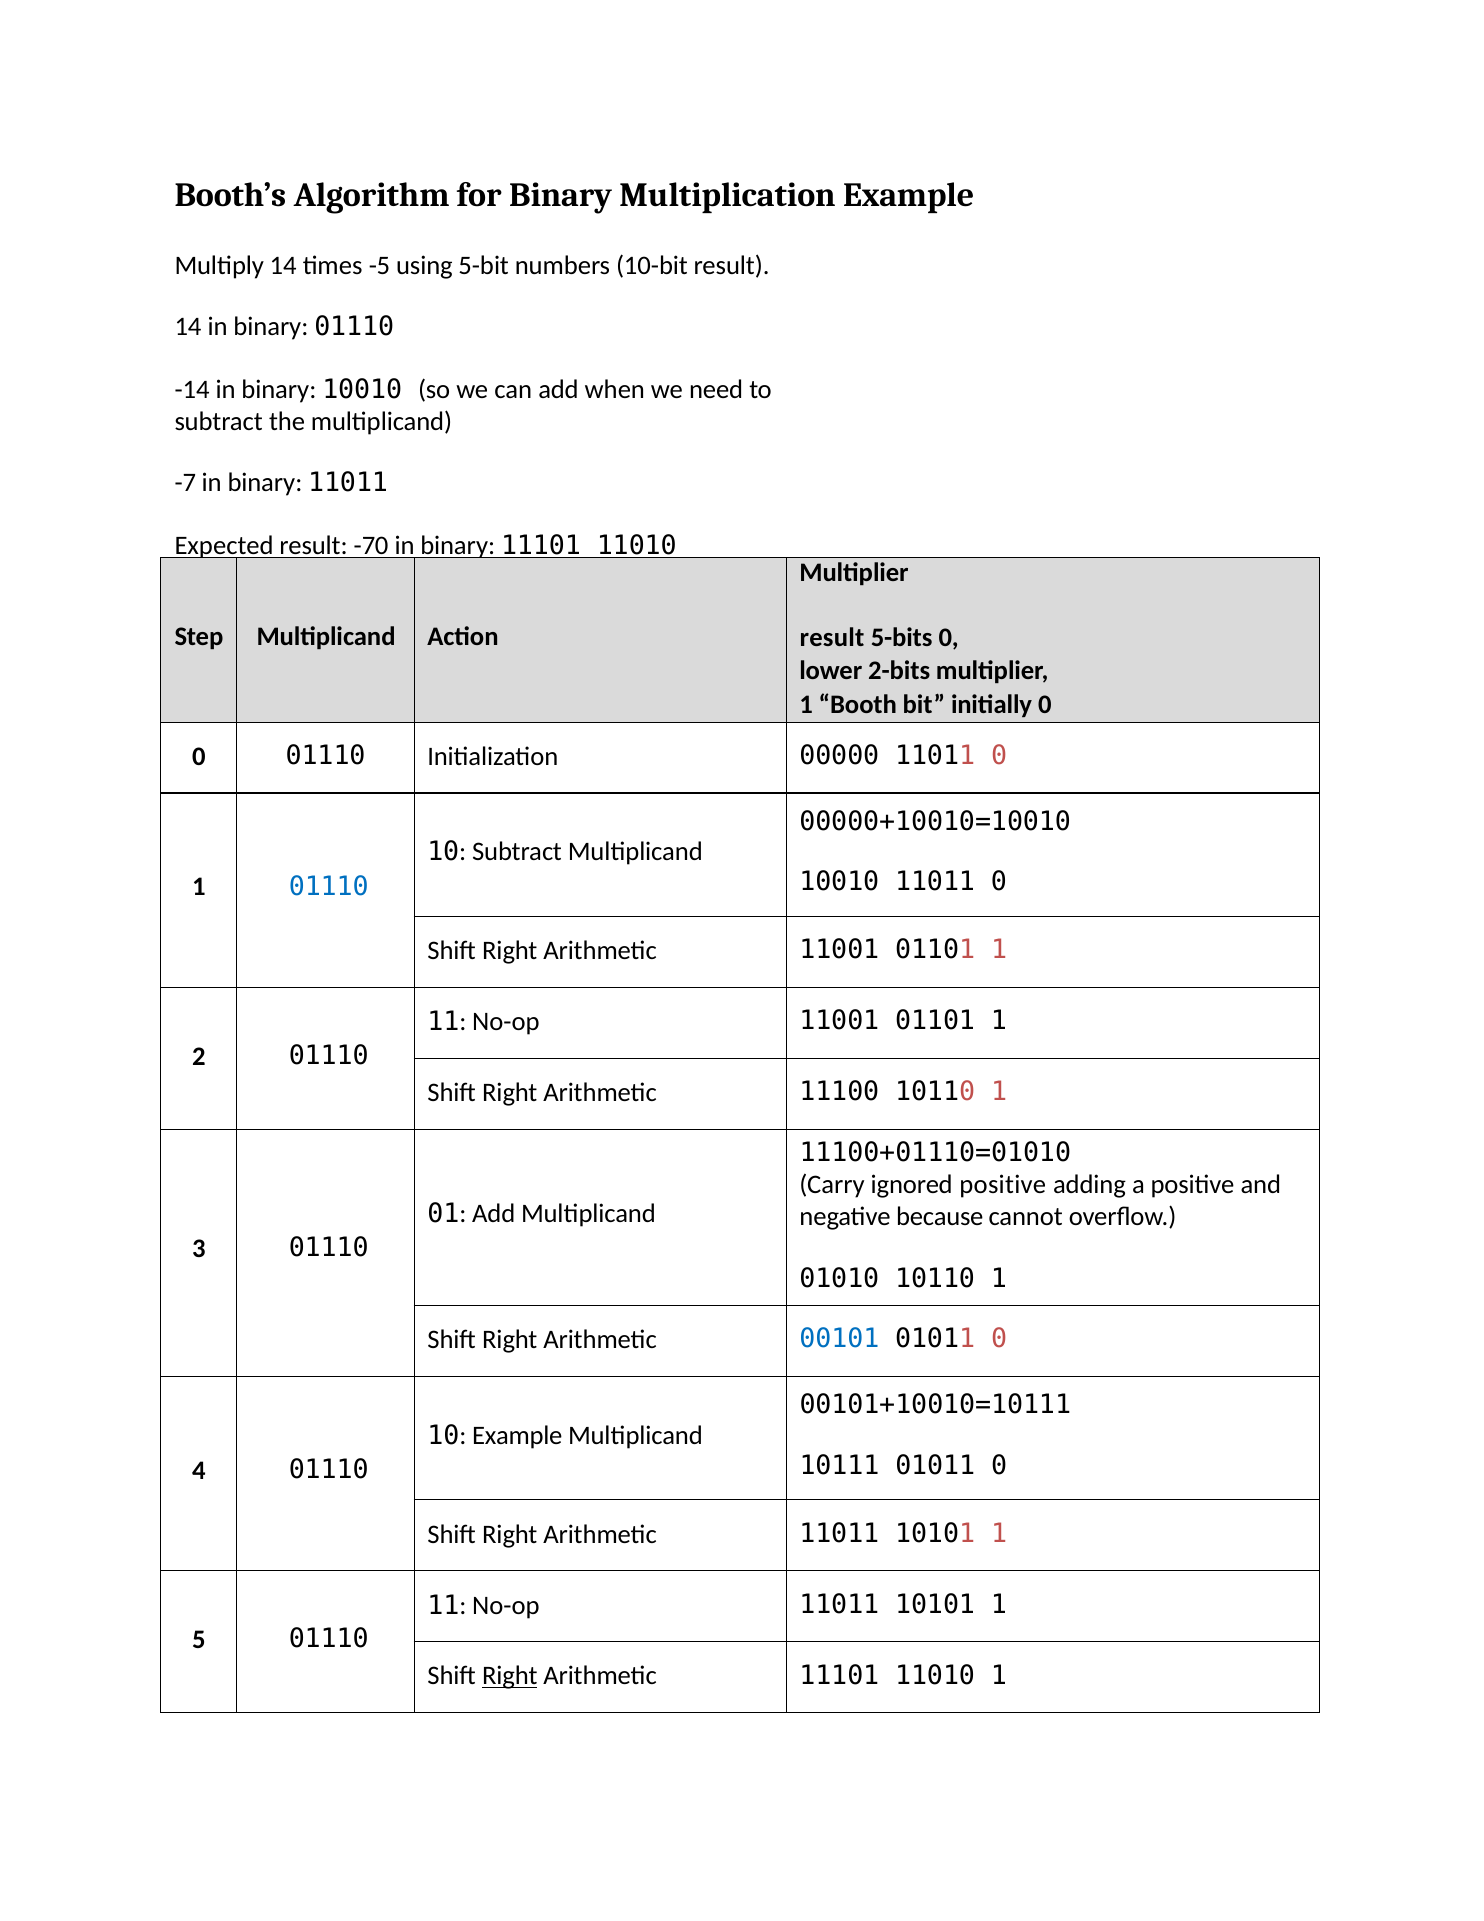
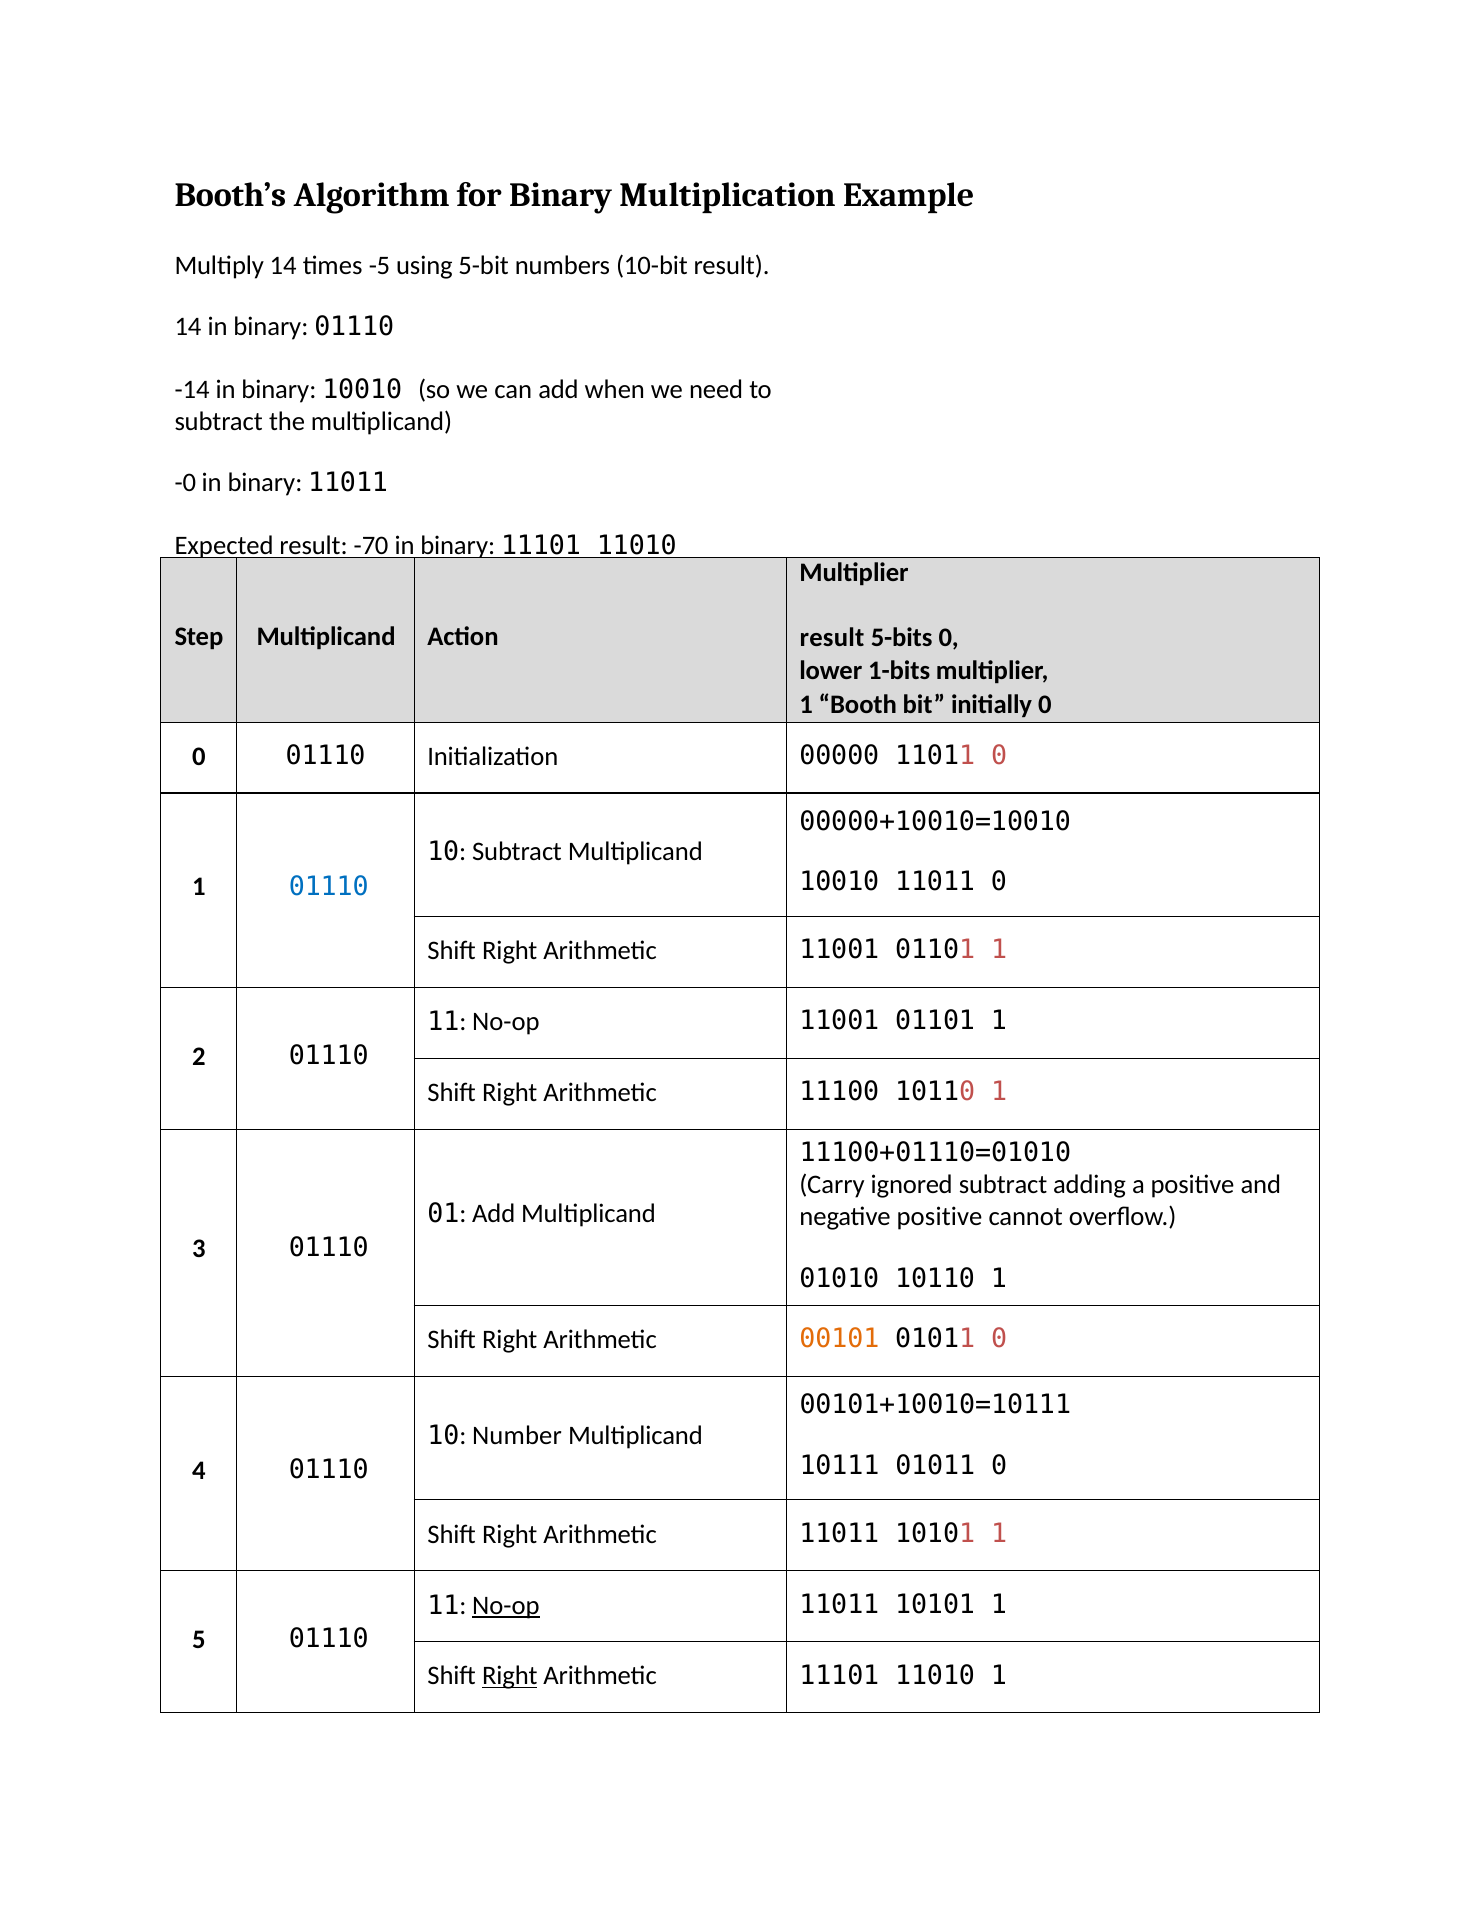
-7: -7 -> -0 (185, 483)
2-bits: 2-bits -> 1-bits (899, 671)
ignored positive: positive -> subtract (1003, 1184)
negative because: because -> positive (940, 1217)
00101 colour: blue -> orange (839, 1339)
10 Example: Example -> Number (517, 1435)
No-op underline: none -> present (506, 1605)
